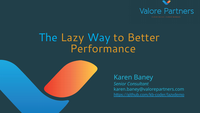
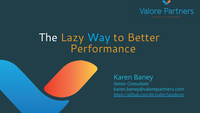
The colour: light blue -> white (48, 37)
